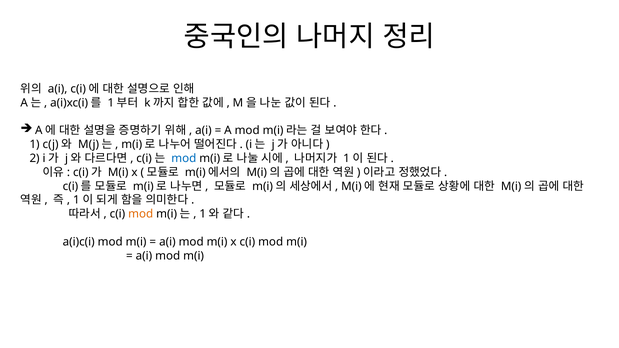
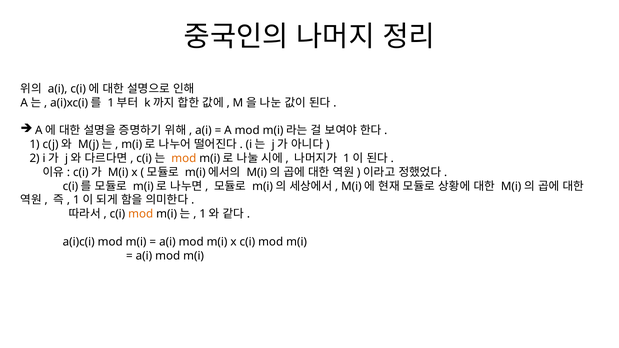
mod colour: blue -> orange (184, 158)
